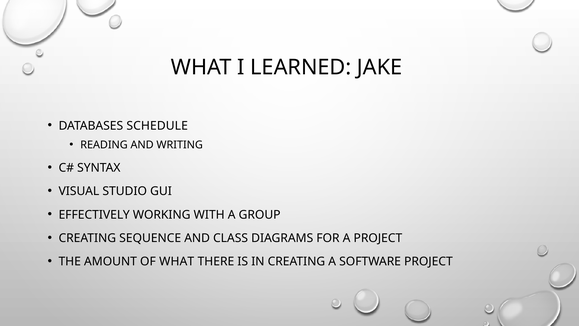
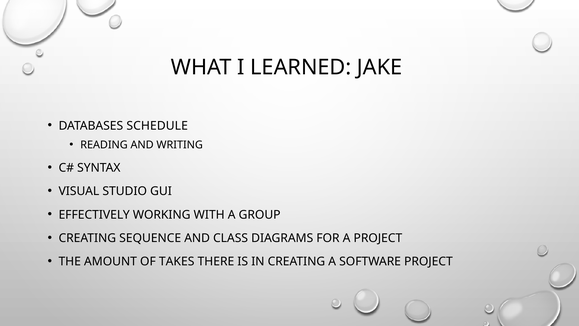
OF WHAT: WHAT -> TAKES (177, 261)
